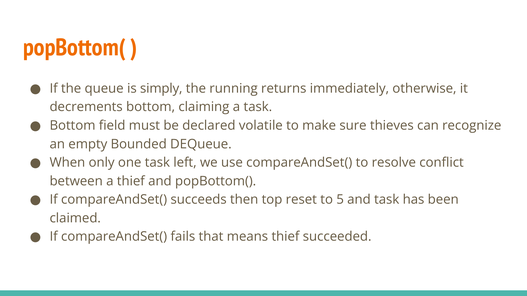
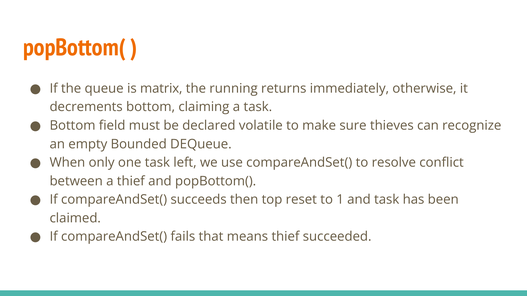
simply: simply -> matrix (161, 89)
5: 5 -> 1 (340, 200)
